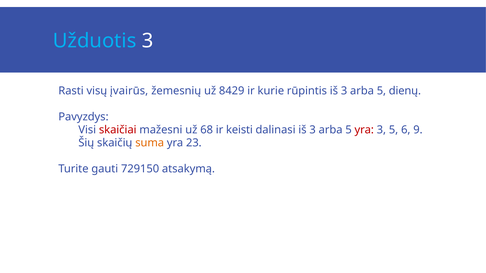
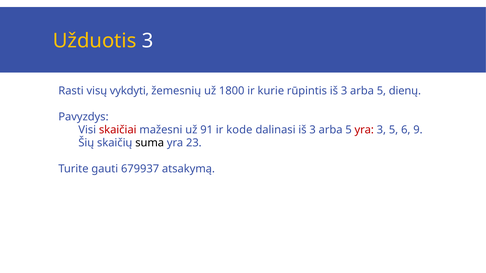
Užduotis colour: light blue -> yellow (95, 41)
įvairūs: įvairūs -> vykdyti (129, 91)
8429: 8429 -> 1800 (232, 91)
68: 68 -> 91 (207, 130)
keisti: keisti -> kode (239, 130)
suma colour: orange -> black (150, 143)
729150: 729150 -> 679937 (140, 169)
